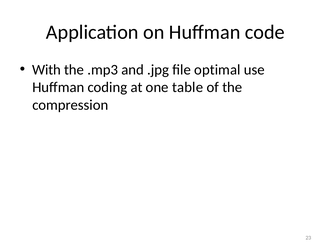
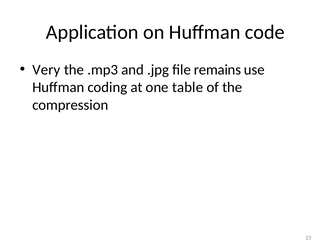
With: With -> Very (46, 69)
optimal: optimal -> remains (217, 69)
